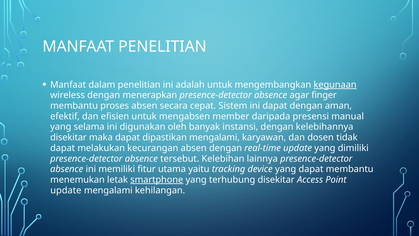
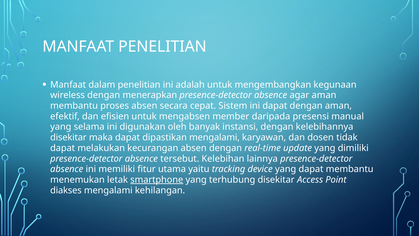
kegunaan underline: present -> none (335, 85)
agar finger: finger -> aman (324, 95)
update: update -> diakses (66, 190)
